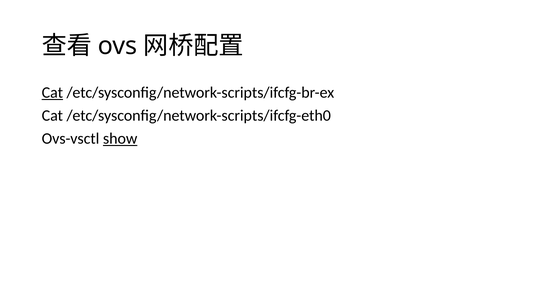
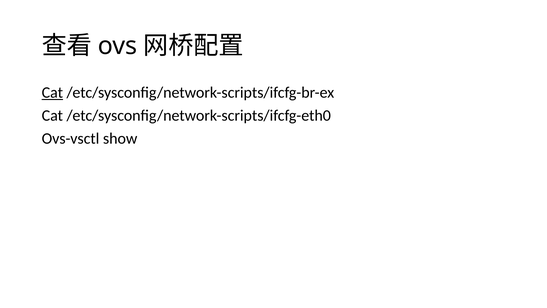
show underline: present -> none (120, 138)
